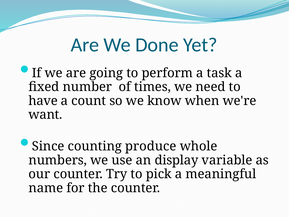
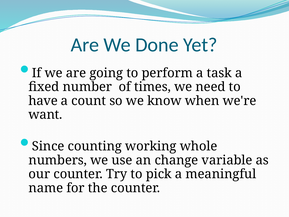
produce: produce -> working (151, 146)
display: display -> change (176, 160)
